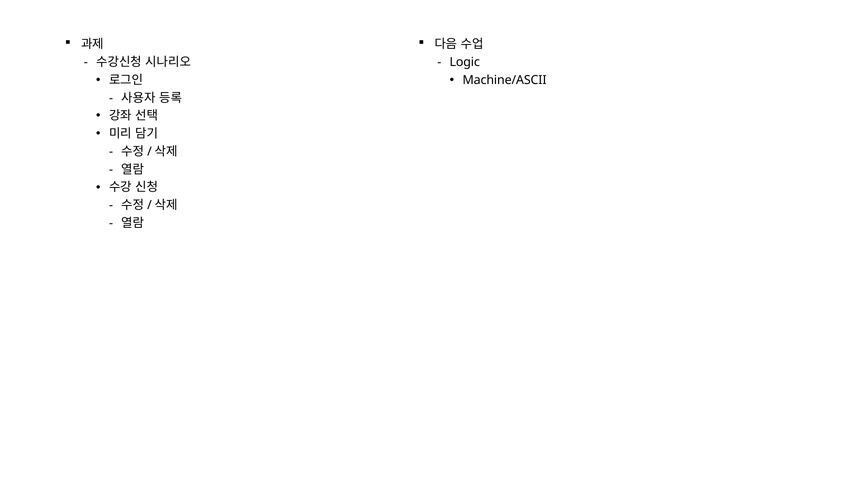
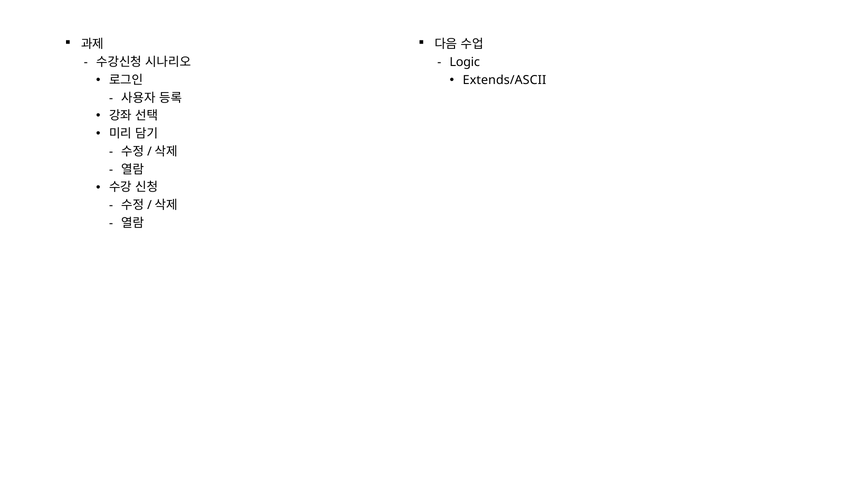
Machine/ASCII: Machine/ASCII -> Extends/ASCII (504, 80)
